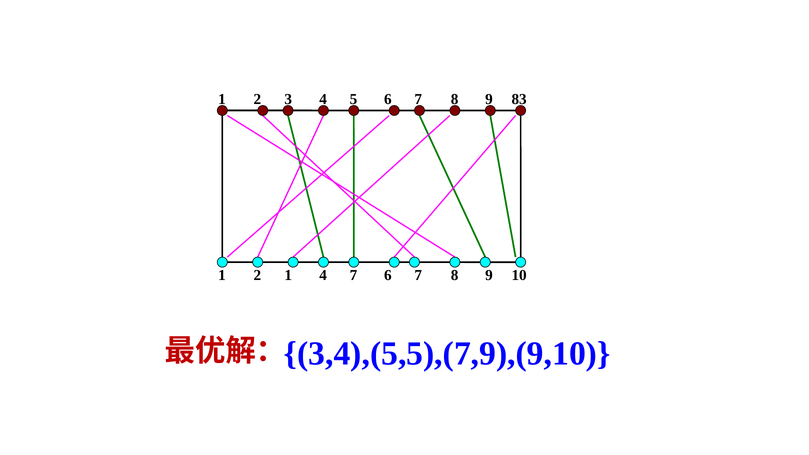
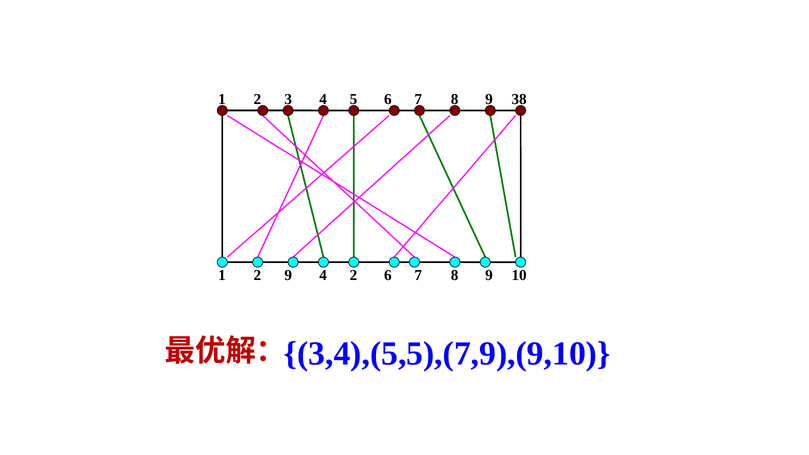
83: 83 -> 38 (519, 99)
2 1: 1 -> 9 (288, 275)
4 7: 7 -> 2 (353, 275)
